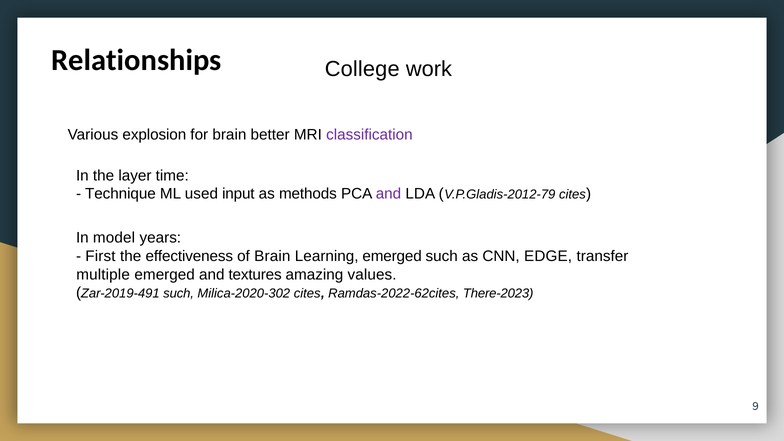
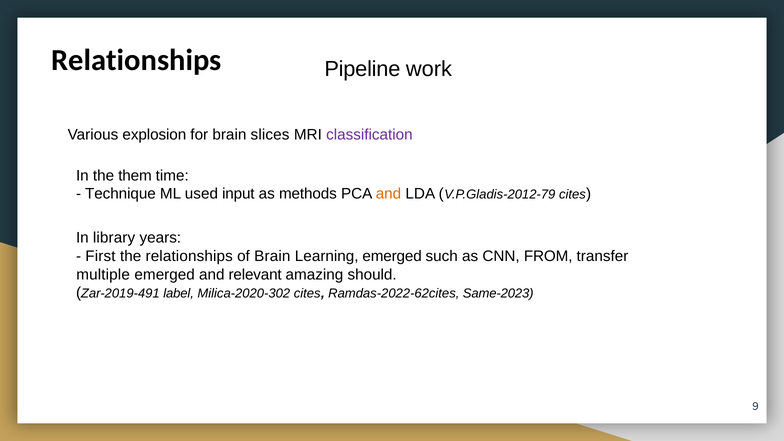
College: College -> Pipeline (362, 69)
better: better -> slices (270, 135)
layer: layer -> them (135, 176)
and colour: purple -> orange (388, 194)
model: model -> library (114, 238)
the effectiveness: effectiveness -> relationships (189, 256)
EDGE: EDGE -> FROM (548, 256)
textures: textures -> relevant (255, 274)
values: values -> should (372, 274)
Zar-2019-491 such: such -> label (179, 294)
There-2023: There-2023 -> Same-2023 (498, 294)
